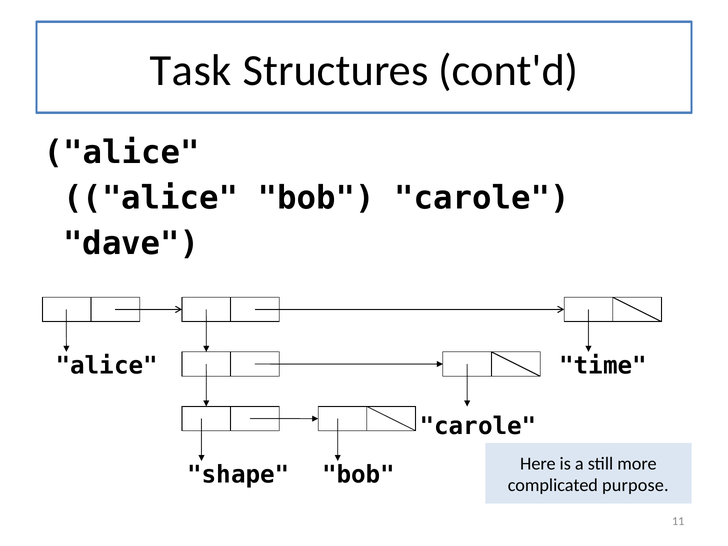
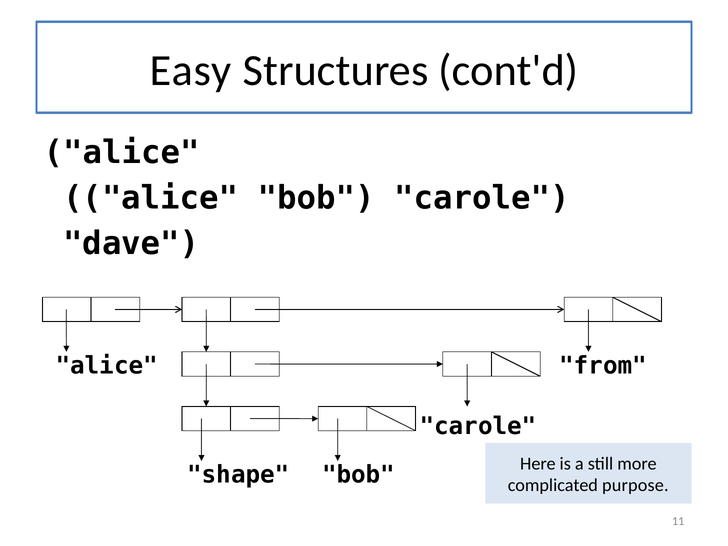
Task: Task -> Easy (191, 70)
time: time -> from (603, 366)
